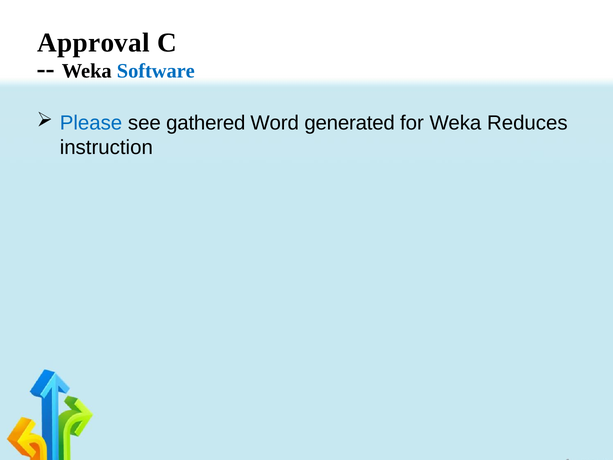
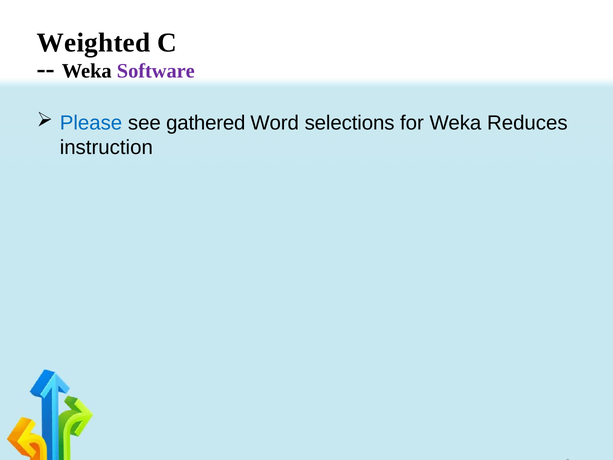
Approval: Approval -> Weighted (94, 42)
Software colour: blue -> purple (156, 71)
generated: generated -> selections (350, 123)
